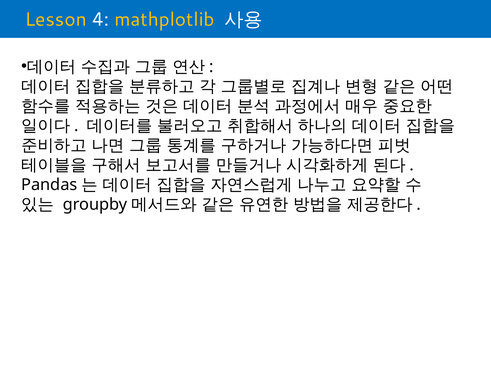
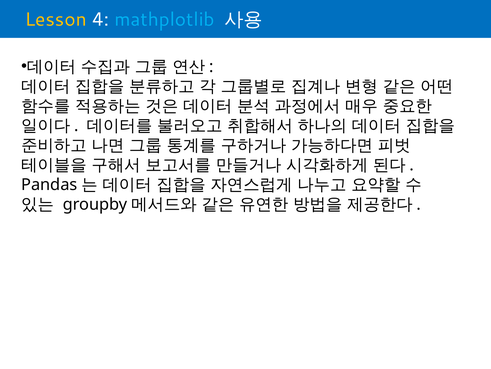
mathplotlib colour: yellow -> light blue (164, 19)
